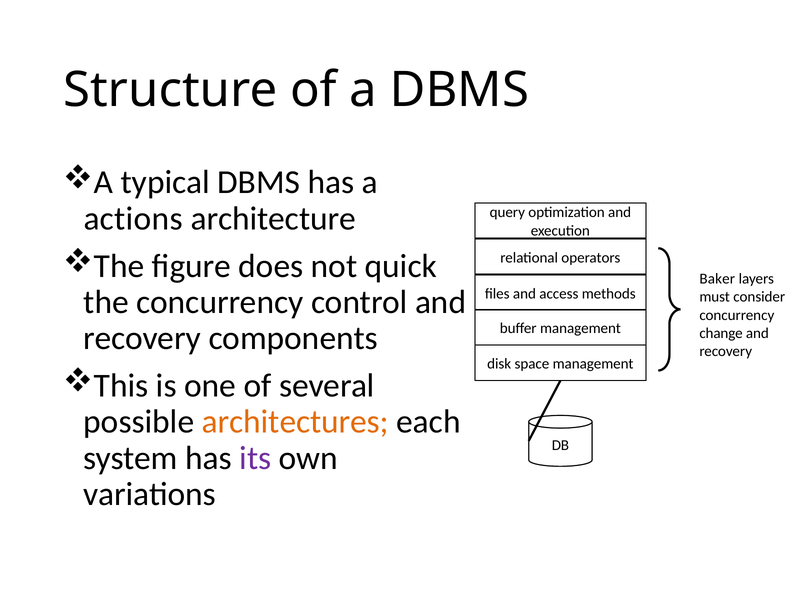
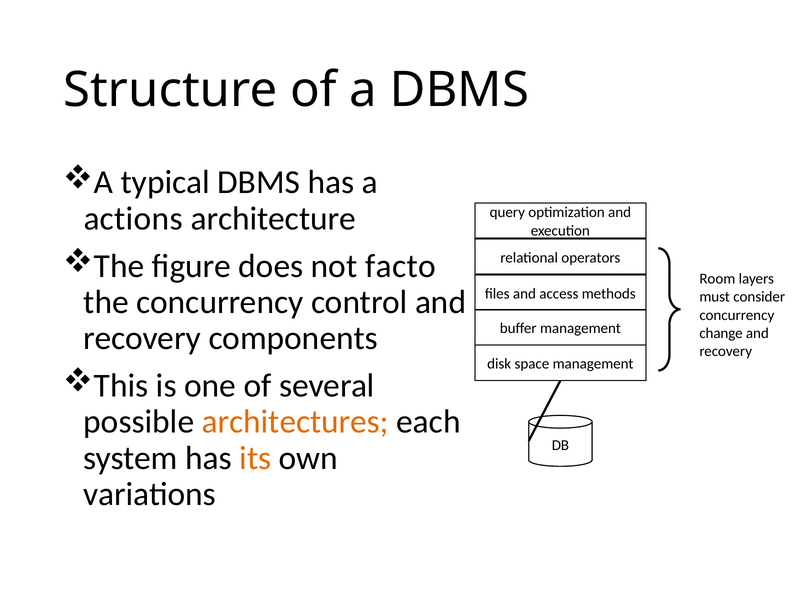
quick: quick -> facto (401, 266)
Baker: Baker -> Room (717, 279)
its colour: purple -> orange (255, 458)
